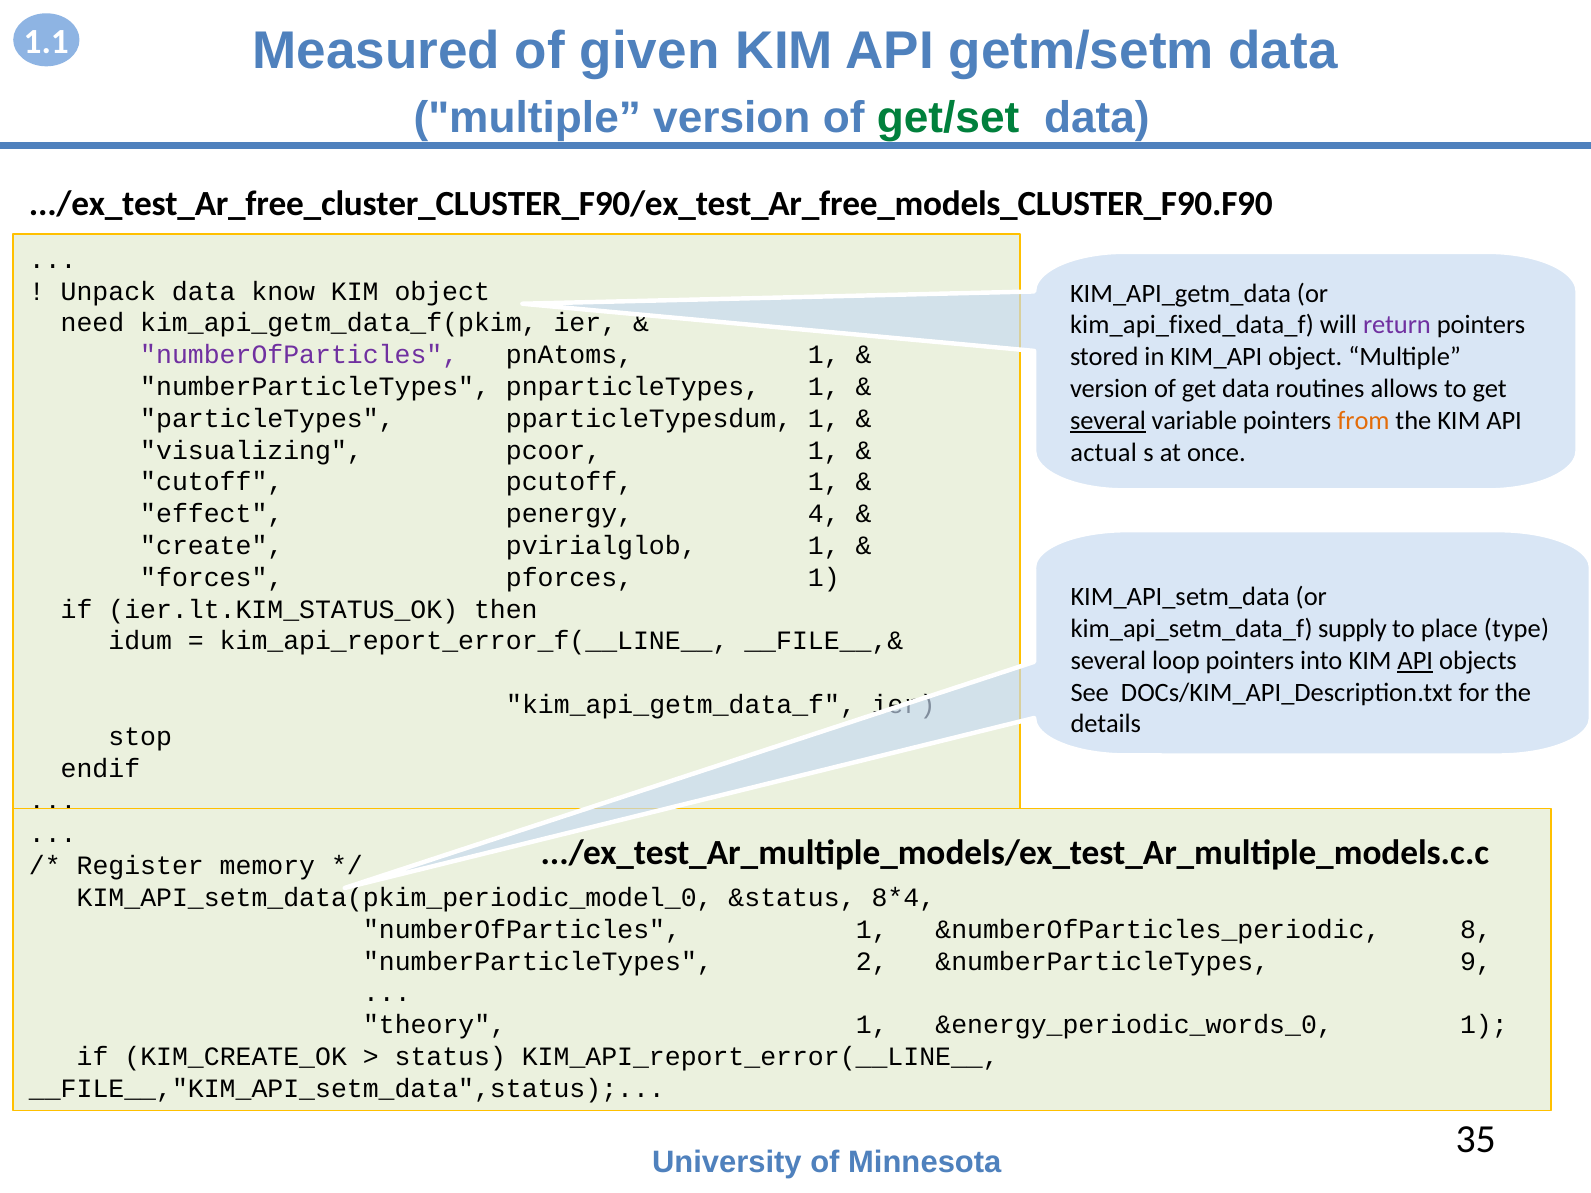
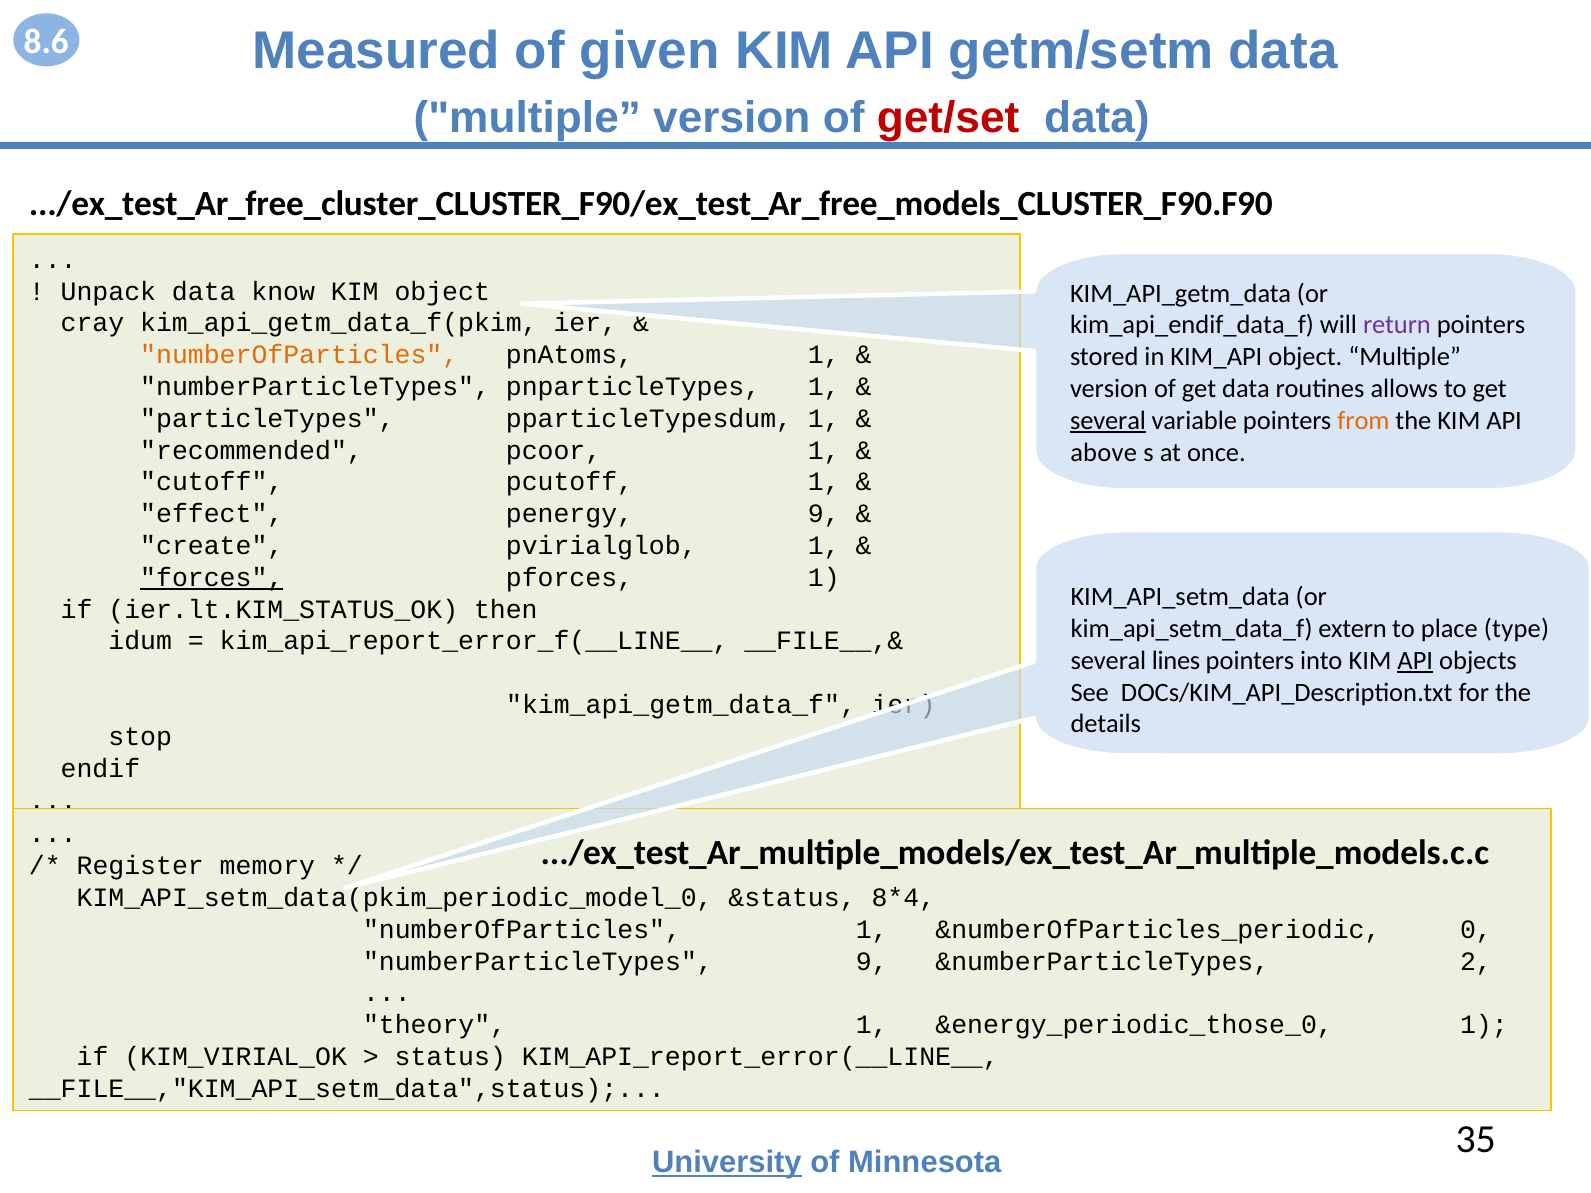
1.1: 1.1 -> 8.6 (46, 42)
get/set colour: green -> red (948, 118)
need: need -> cray (92, 323)
kim_api_fixed_data_f: kim_api_fixed_data_f -> kim_api_endif_data_f (1192, 325)
numberOfParticles colour: purple -> orange (299, 355)
visualizing: visualizing -> recommended (252, 450)
actual: actual -> above (1104, 453)
penergy 4: 4 -> 9 (824, 514)
forces underline: none -> present (212, 578)
supply: supply -> extern (1353, 629)
loop: loop -> lines (1176, 661)
8: 8 -> 0 (1476, 930)
numberParticleTypes 2: 2 -> 9 (872, 962)
9: 9 -> 2 (1476, 962)
&energy_periodic_words_0: &energy_periodic_words_0 -> &energy_periodic_those_0 (1134, 1025)
KIM_CREATE_OK: KIM_CREATE_OK -> KIM_VIRIAL_OK (236, 1057)
University underline: none -> present (727, 1163)
